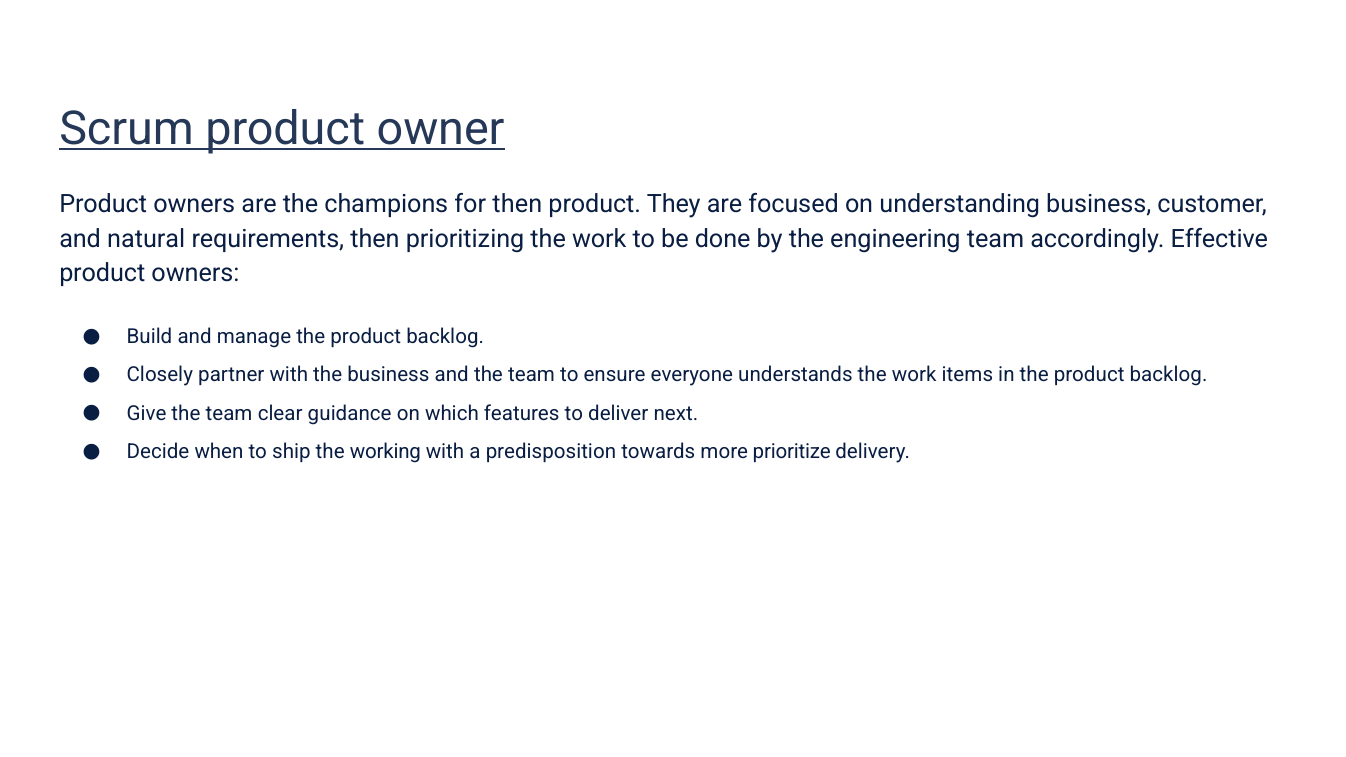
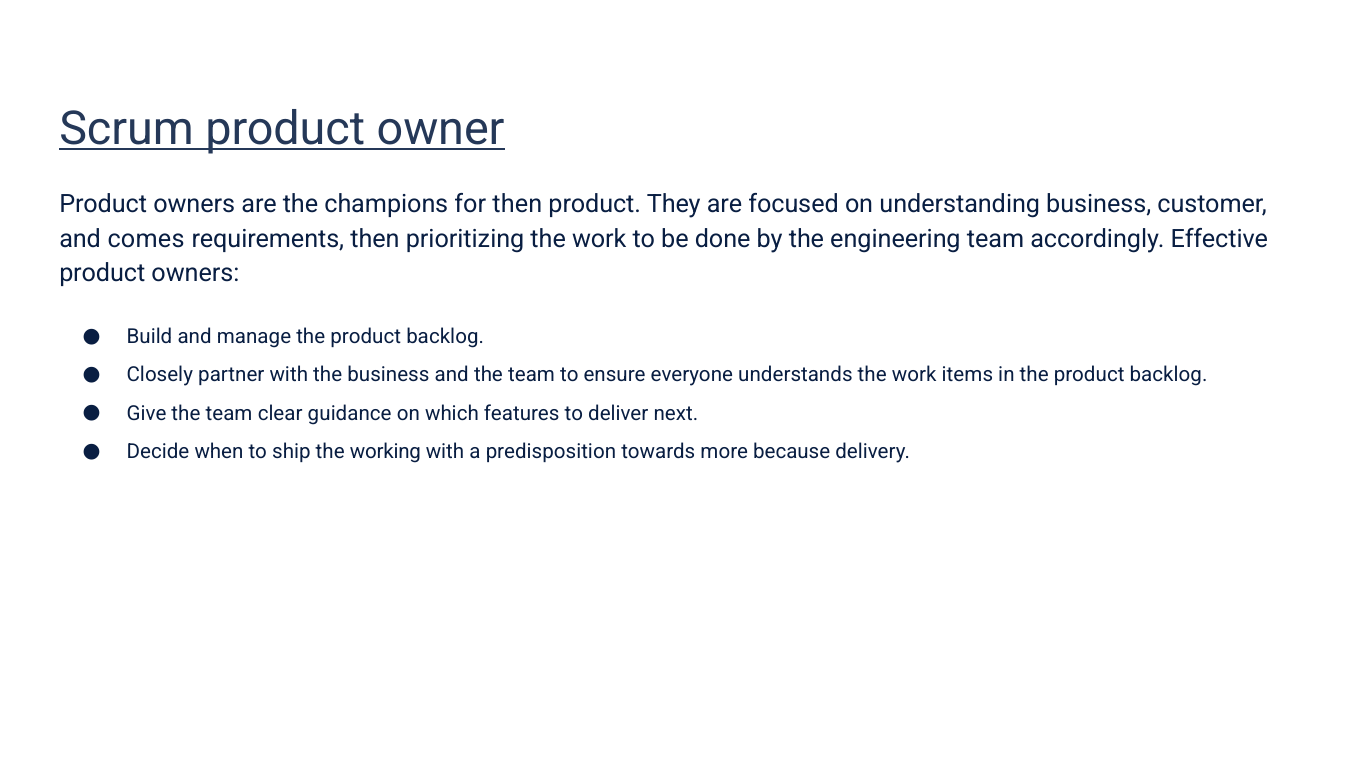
natural: natural -> comes (146, 239)
prioritize: prioritize -> because (792, 452)
